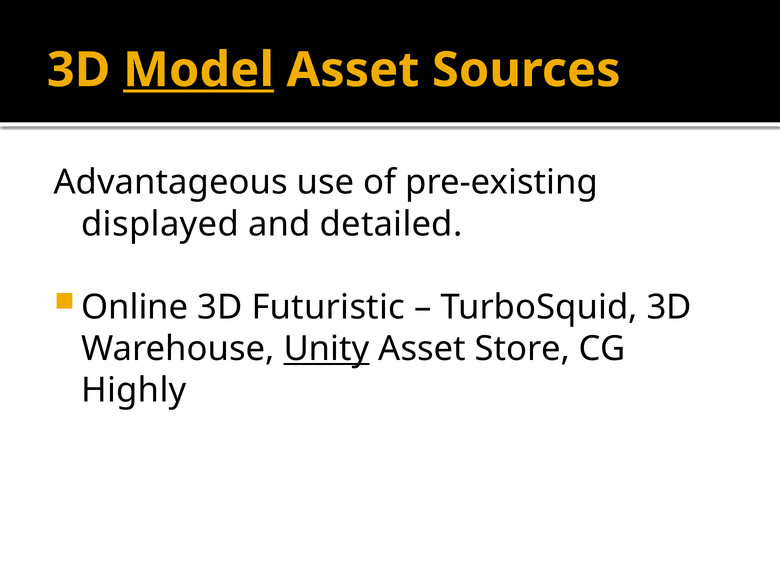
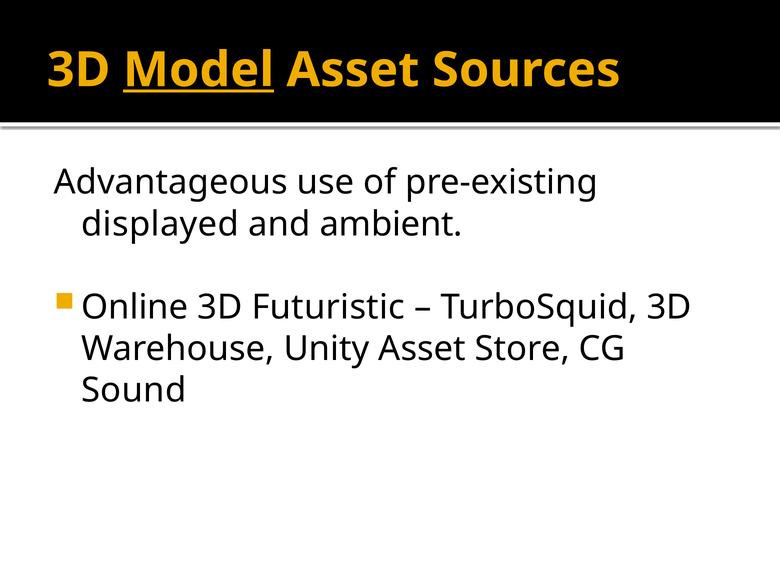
detailed: detailed -> ambient (391, 224)
Unity underline: present -> none (326, 349)
Highly: Highly -> Sound (134, 391)
